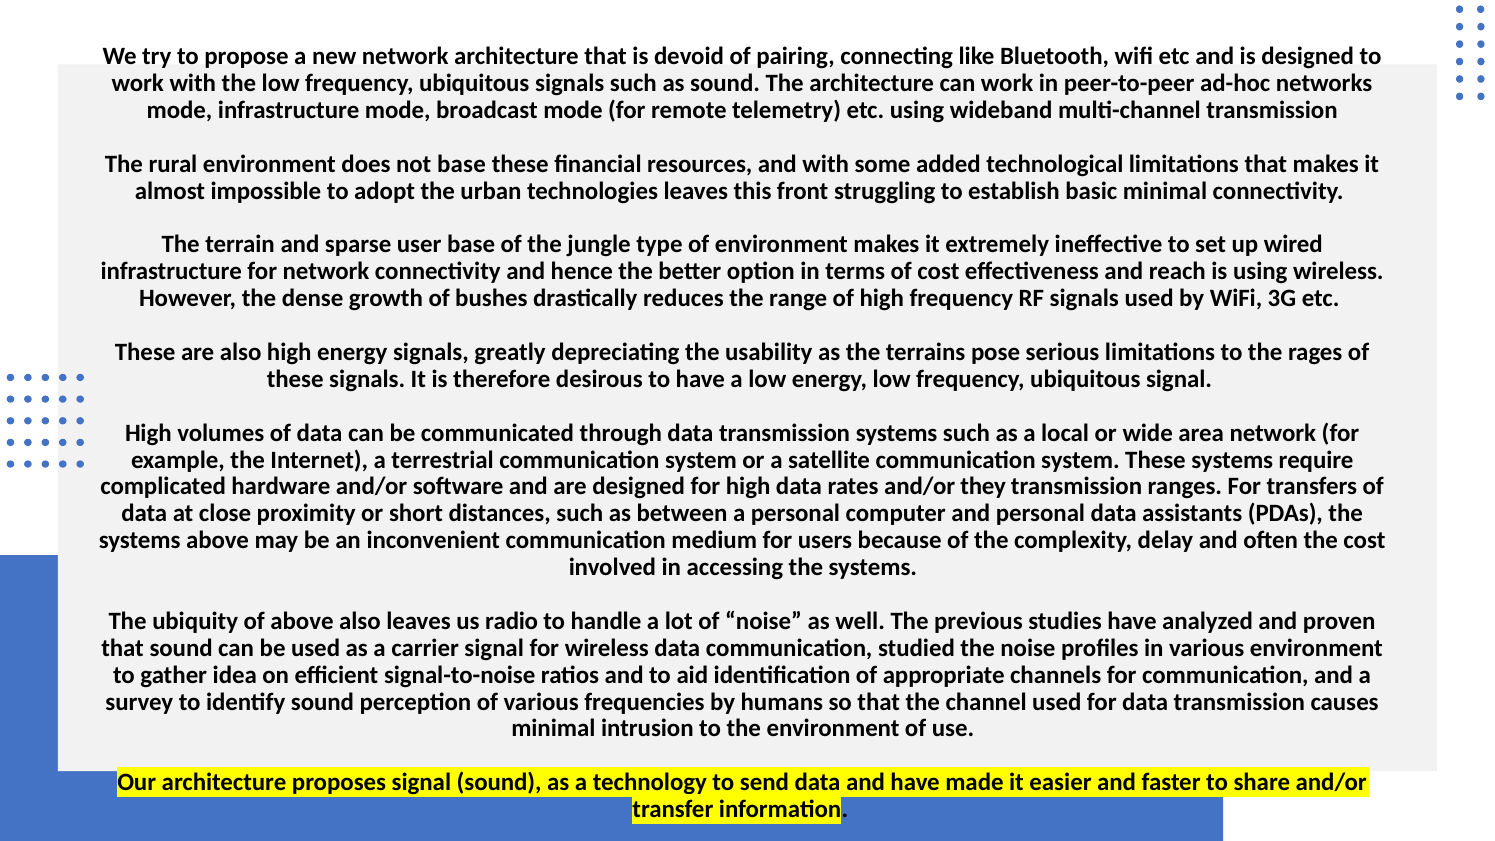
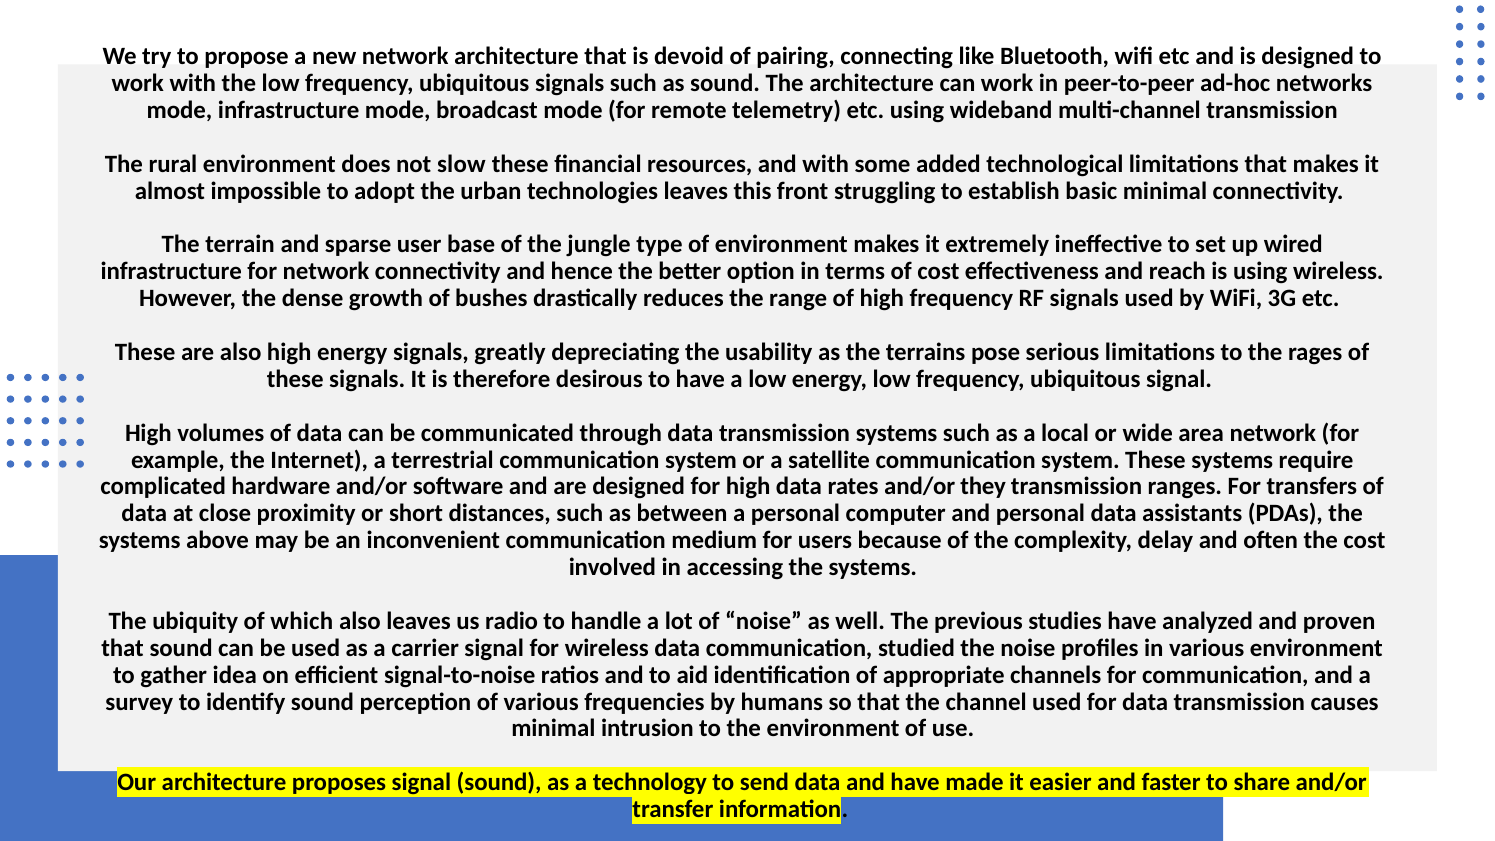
not base: base -> slow (461, 164)
of above: above -> which (302, 621)
